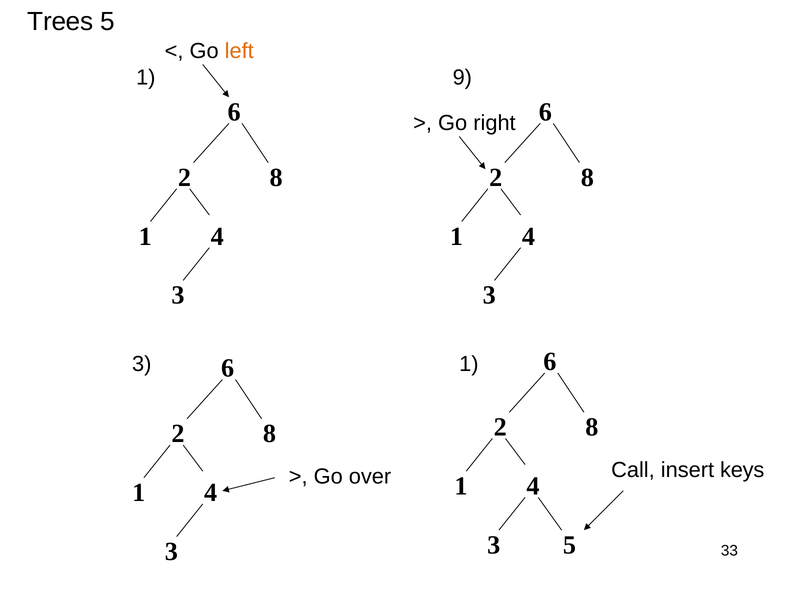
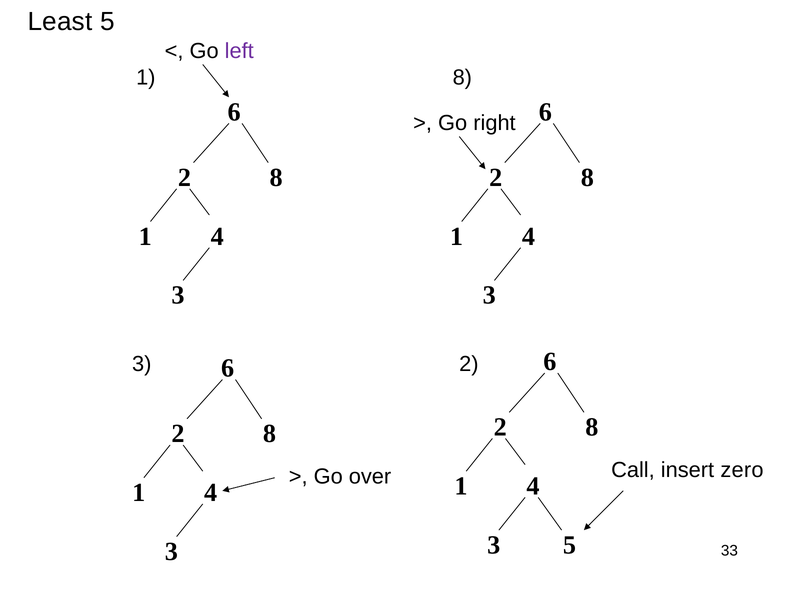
Trees: Trees -> Least (60, 21)
left colour: orange -> purple (239, 51)
9: 9 -> 8 (462, 77)
3 1: 1 -> 2 (469, 364)
keys: keys -> zero (742, 470)
